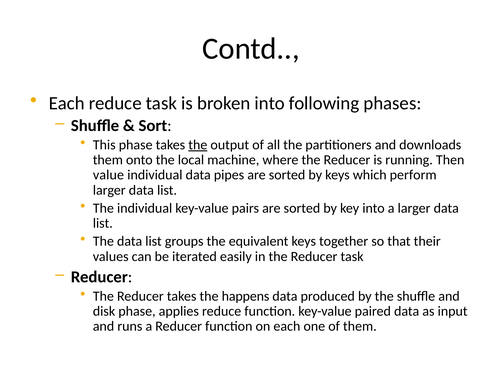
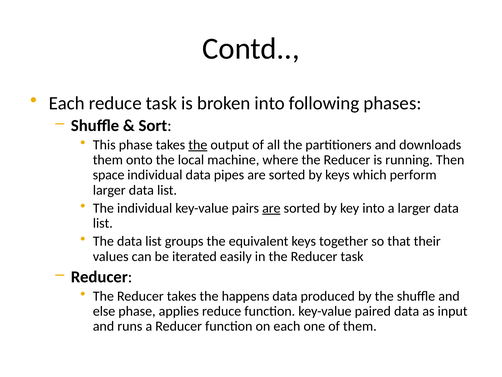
value: value -> space (109, 175)
are underline: none -> present (271, 208)
disk: disk -> else (104, 311)
